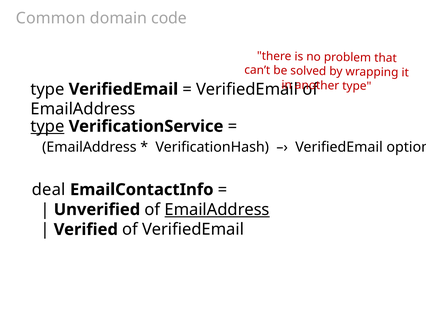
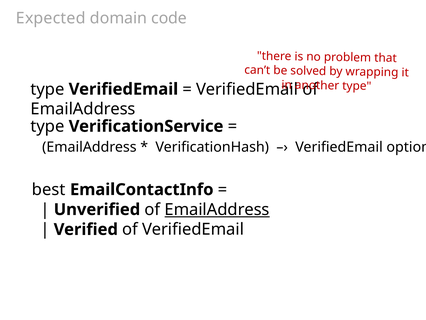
Common: Common -> Expected (51, 18)
type underline: present -> none (47, 126)
deal: deal -> best (49, 189)
